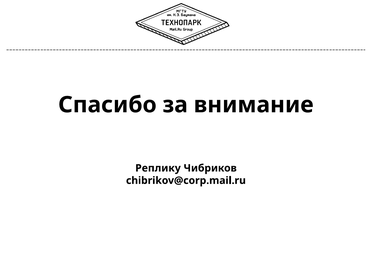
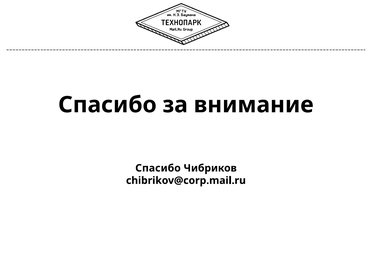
Реплику: Реплику -> Спасибо (158, 168)
